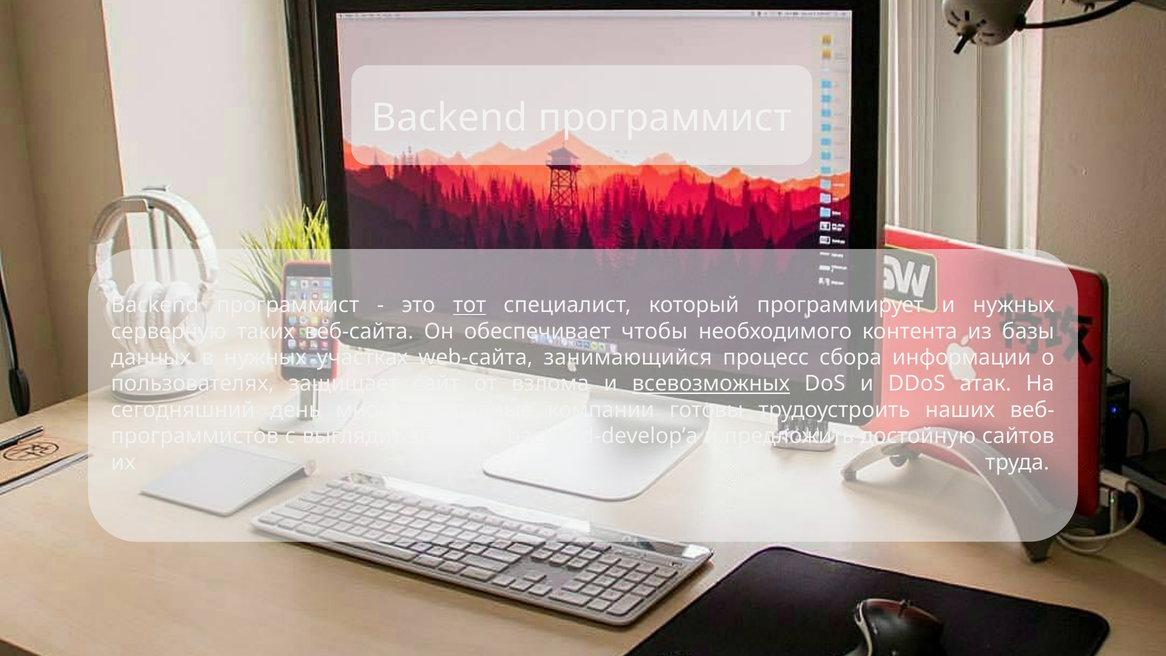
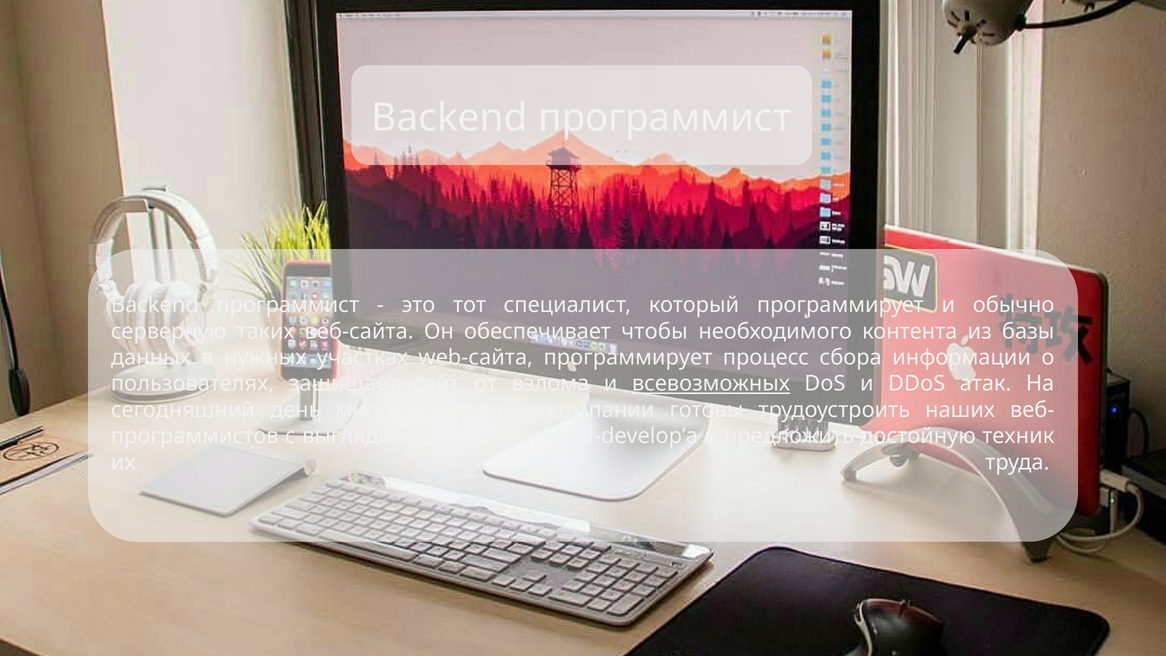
тот underline: present -> none (470, 305)
и нужных: нужных -> обычно (1014, 305)
web-сайта занимающийся: занимающийся -> программирует (628, 357)
сайтов: сайтов -> техник (1018, 436)
